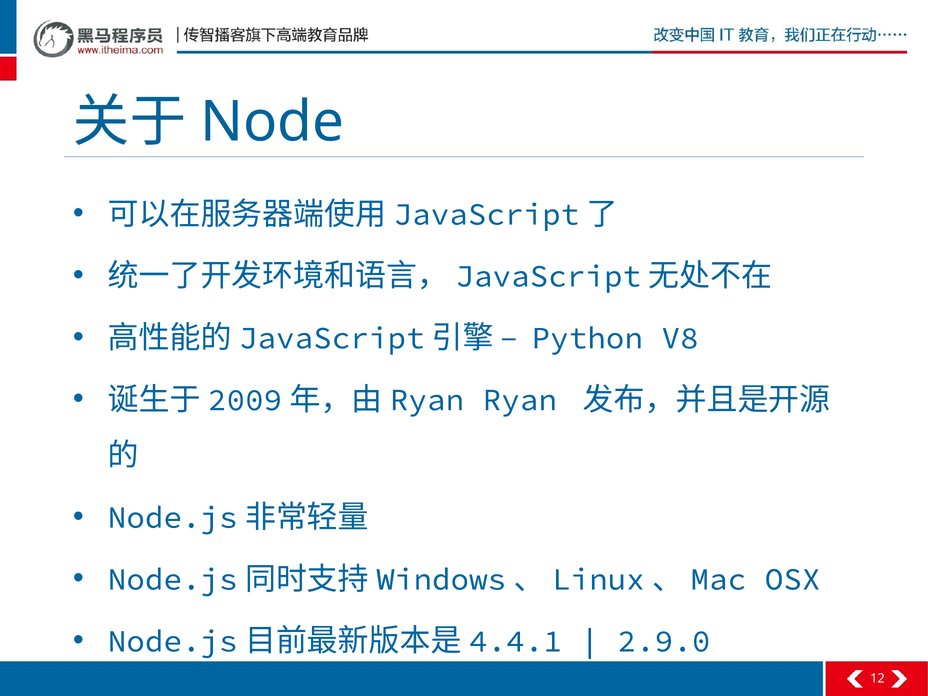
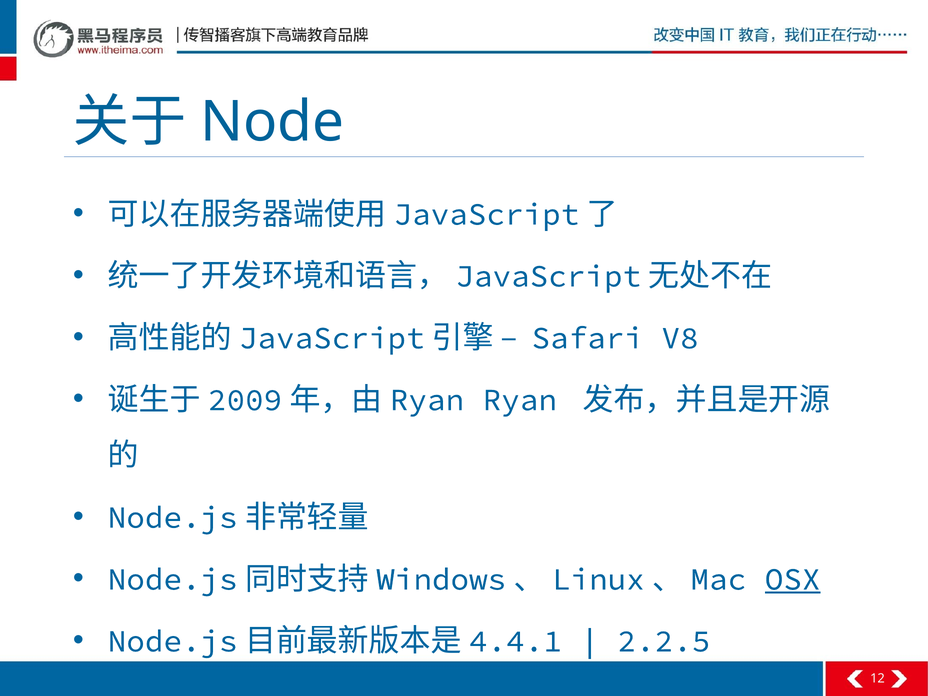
Python: Python -> Safari (587, 338)
OSX underline: none -> present (793, 579)
2.9.0: 2.9.0 -> 2.2.5 (664, 641)
